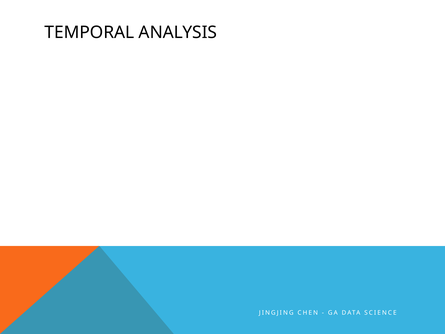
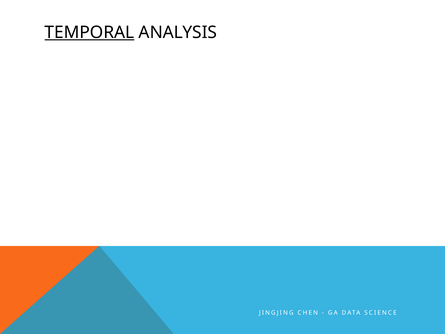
TEMPORAL underline: none -> present (89, 32)
